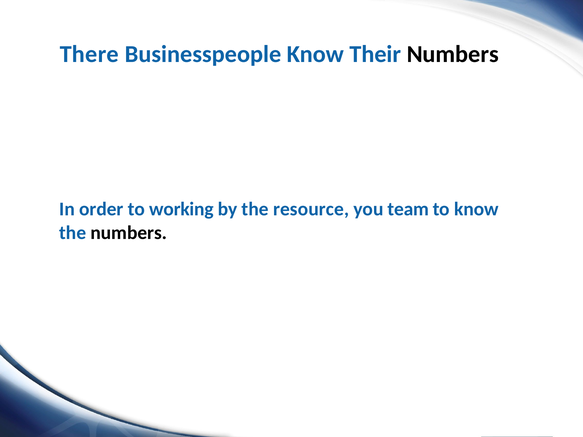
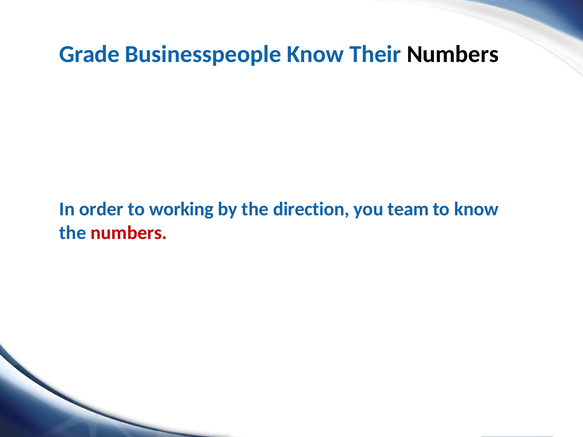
There: There -> Grade (89, 54)
resource: resource -> direction (311, 209)
numbers colour: black -> red (129, 233)
